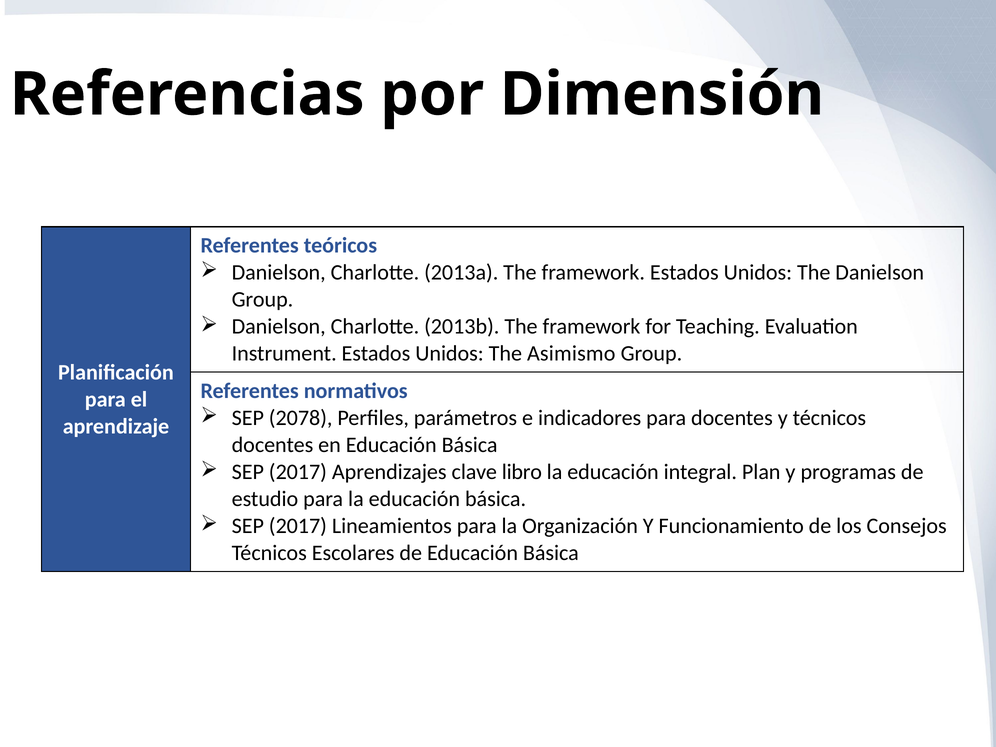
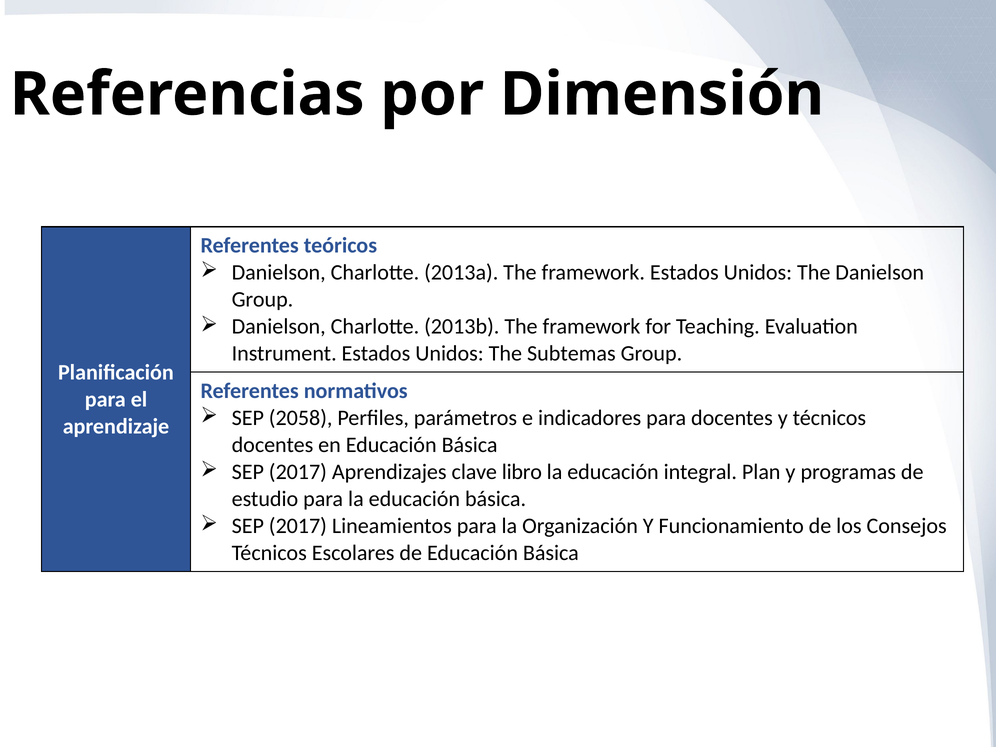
Asimismo: Asimismo -> Subtemas (571, 354)
2078: 2078 -> 2058 (301, 418)
